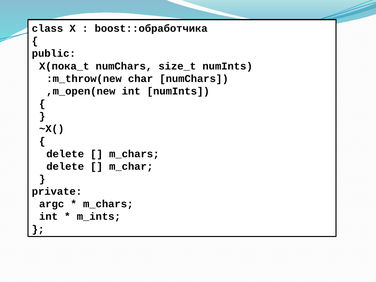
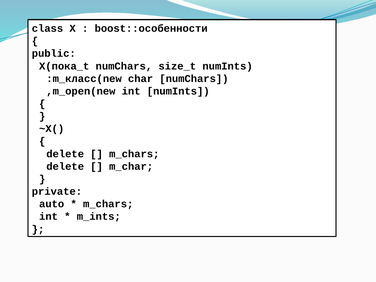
boost::обработчика: boost::обработчика -> boost::особенности (151, 28)
:m_throw(new: :m_throw(new -> :m_класс(new (84, 79)
argc: argc -> auto (52, 204)
